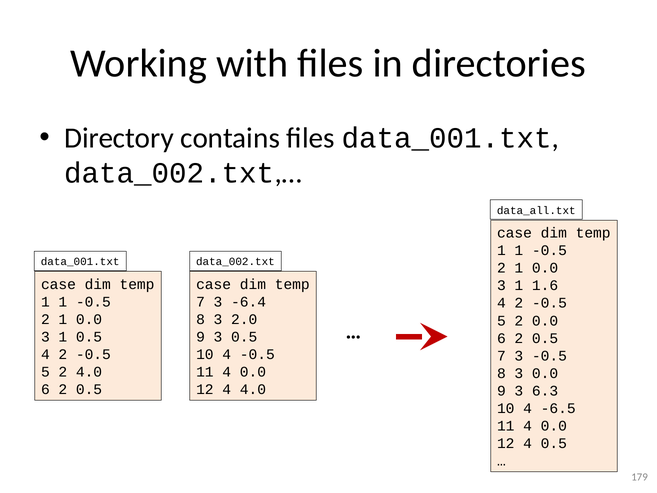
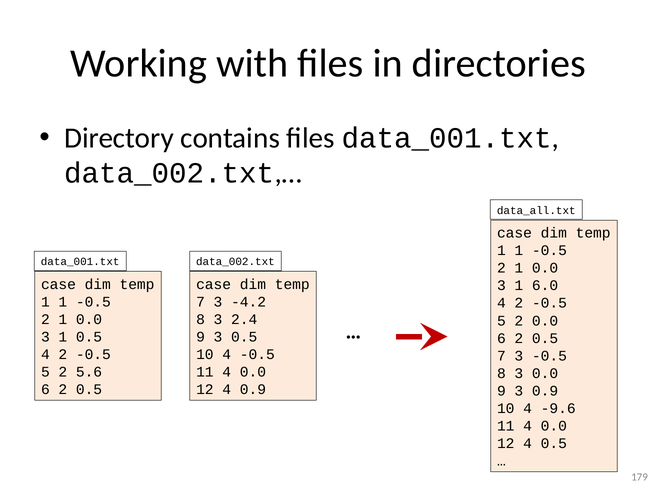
1.6: 1.6 -> 6.0 (545, 286)
-6.4: -6.4 -> -4.2 (249, 302)
2.0: 2.0 -> 2.4 (244, 319)
2 4.0: 4.0 -> 5.6 (89, 372)
4 4.0: 4.0 -> 0.9 (253, 389)
3 6.3: 6.3 -> 0.9 (545, 391)
-6.5: -6.5 -> -9.6 (558, 408)
